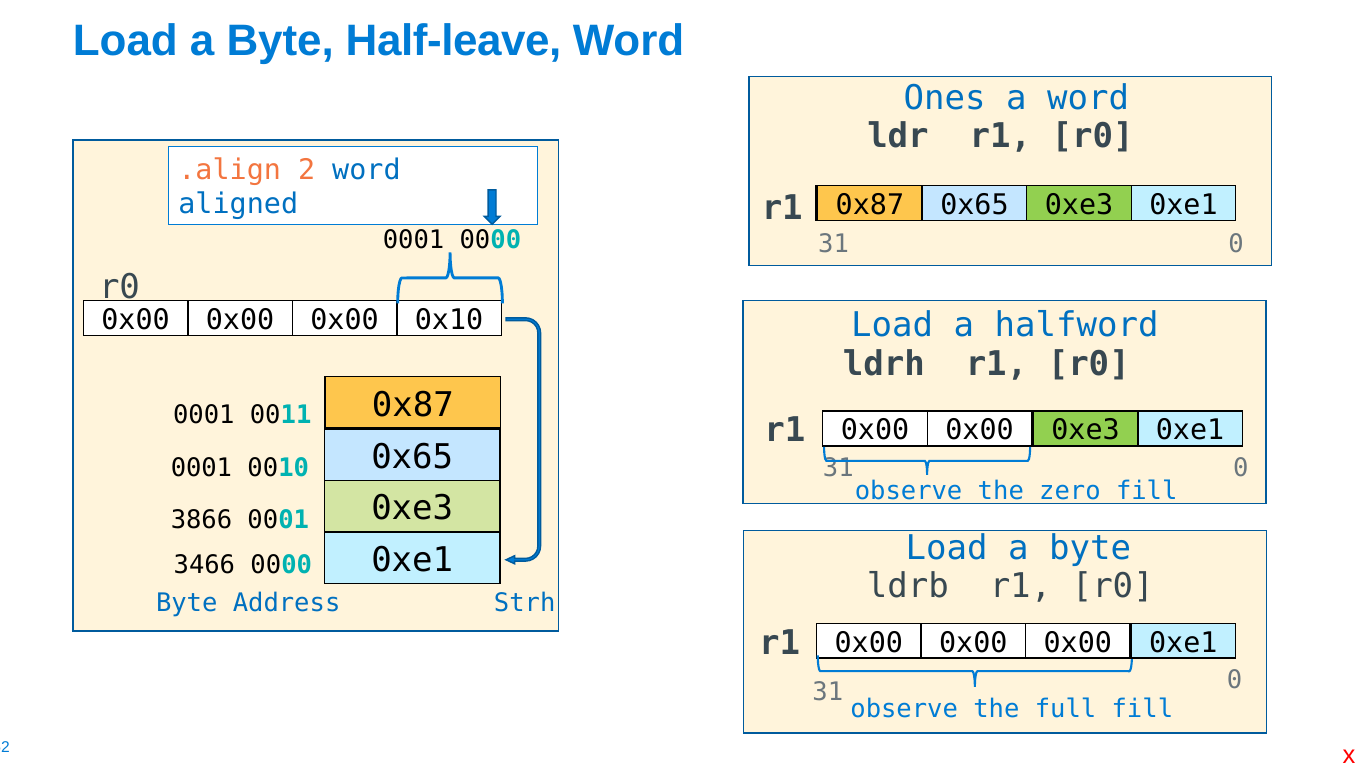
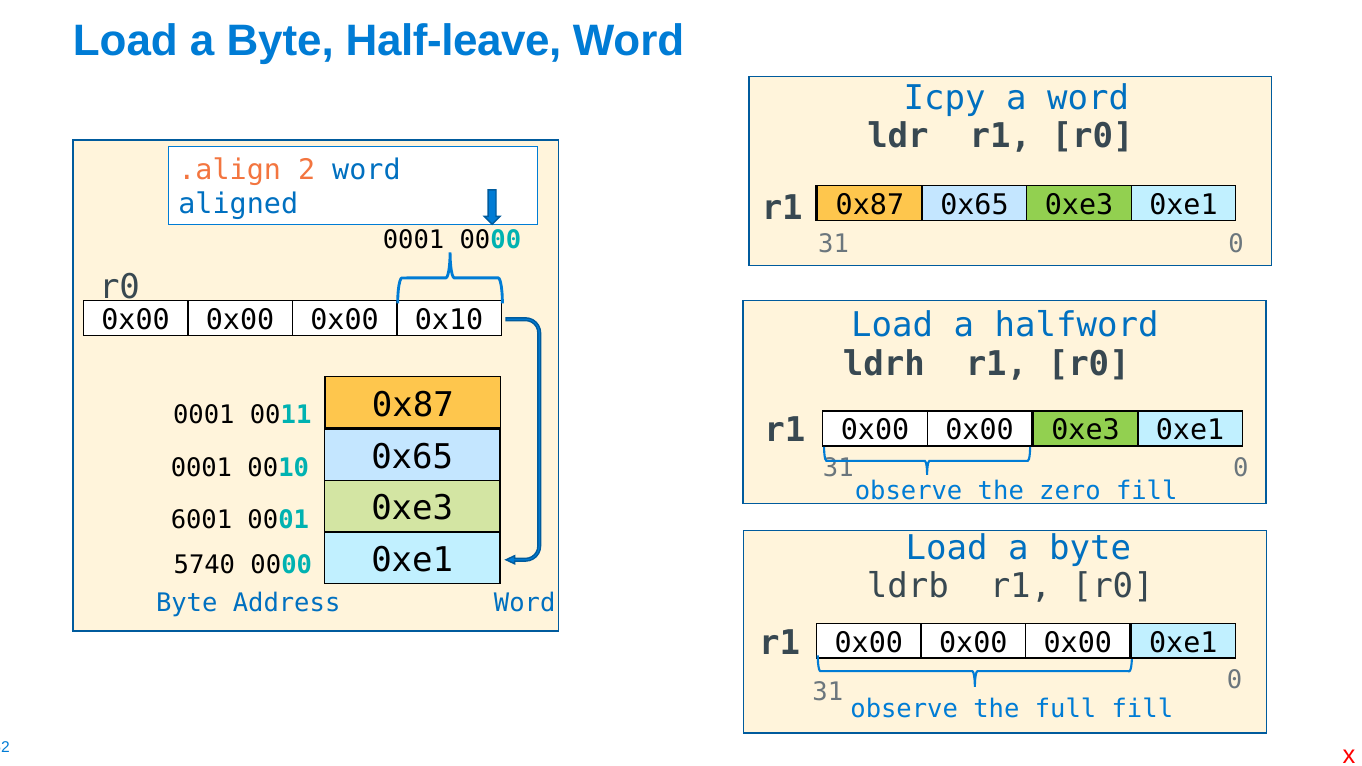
Ones: Ones -> Icpy (945, 98)
3866: 3866 -> 6001 (201, 520)
3466: 3466 -> 5740 (204, 565)
Address Strh: Strh -> Word (525, 603)
